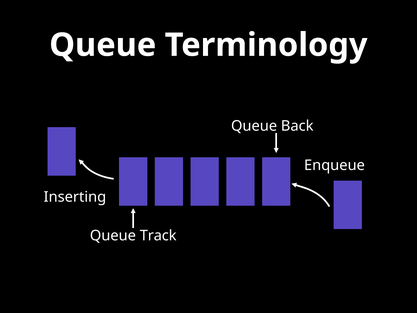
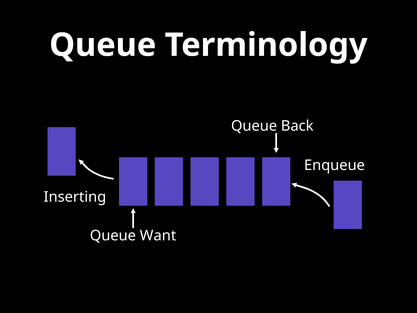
Track: Track -> Want (158, 235)
